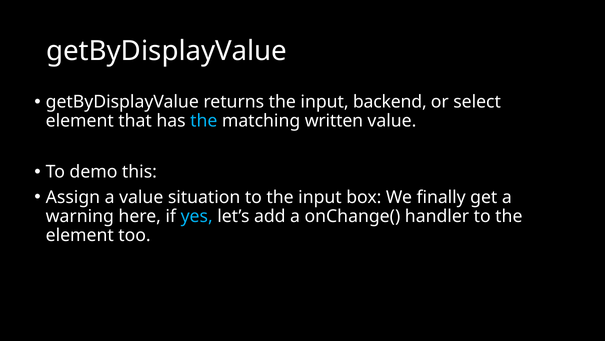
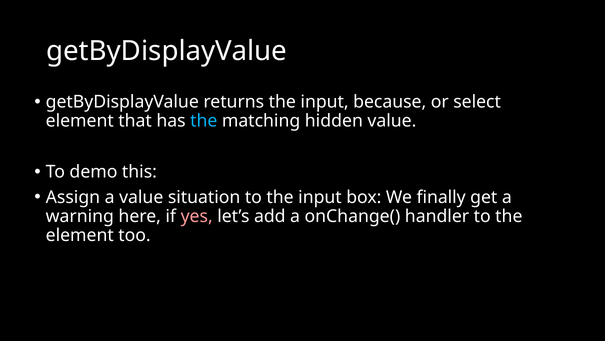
backend: backend -> because (390, 102)
written: written -> hidden (334, 121)
yes colour: light blue -> pink (197, 216)
